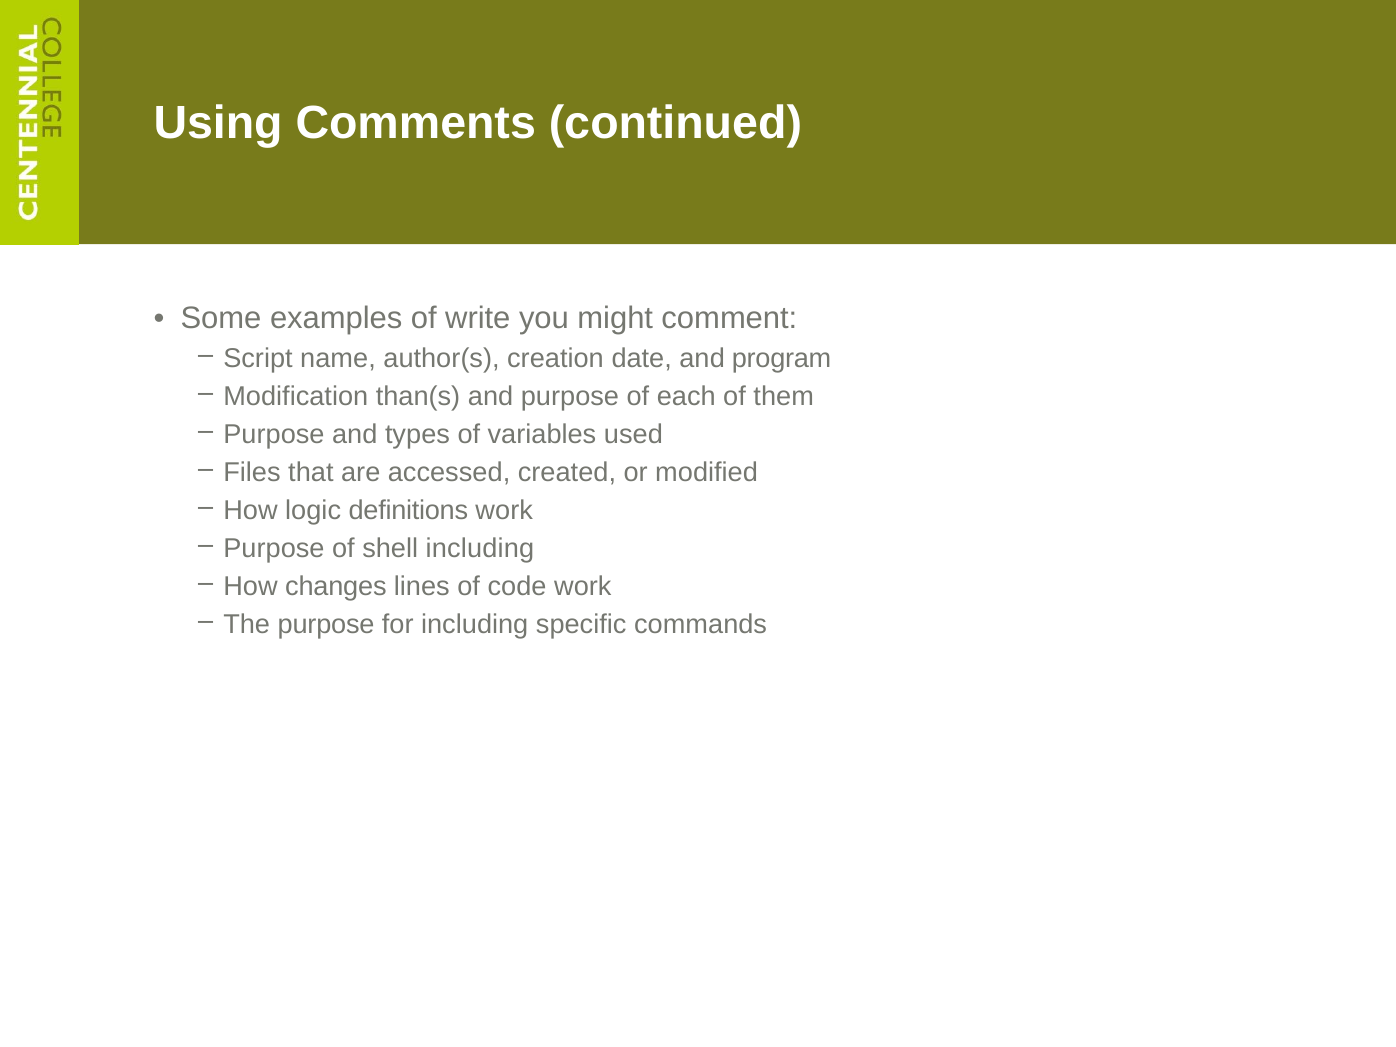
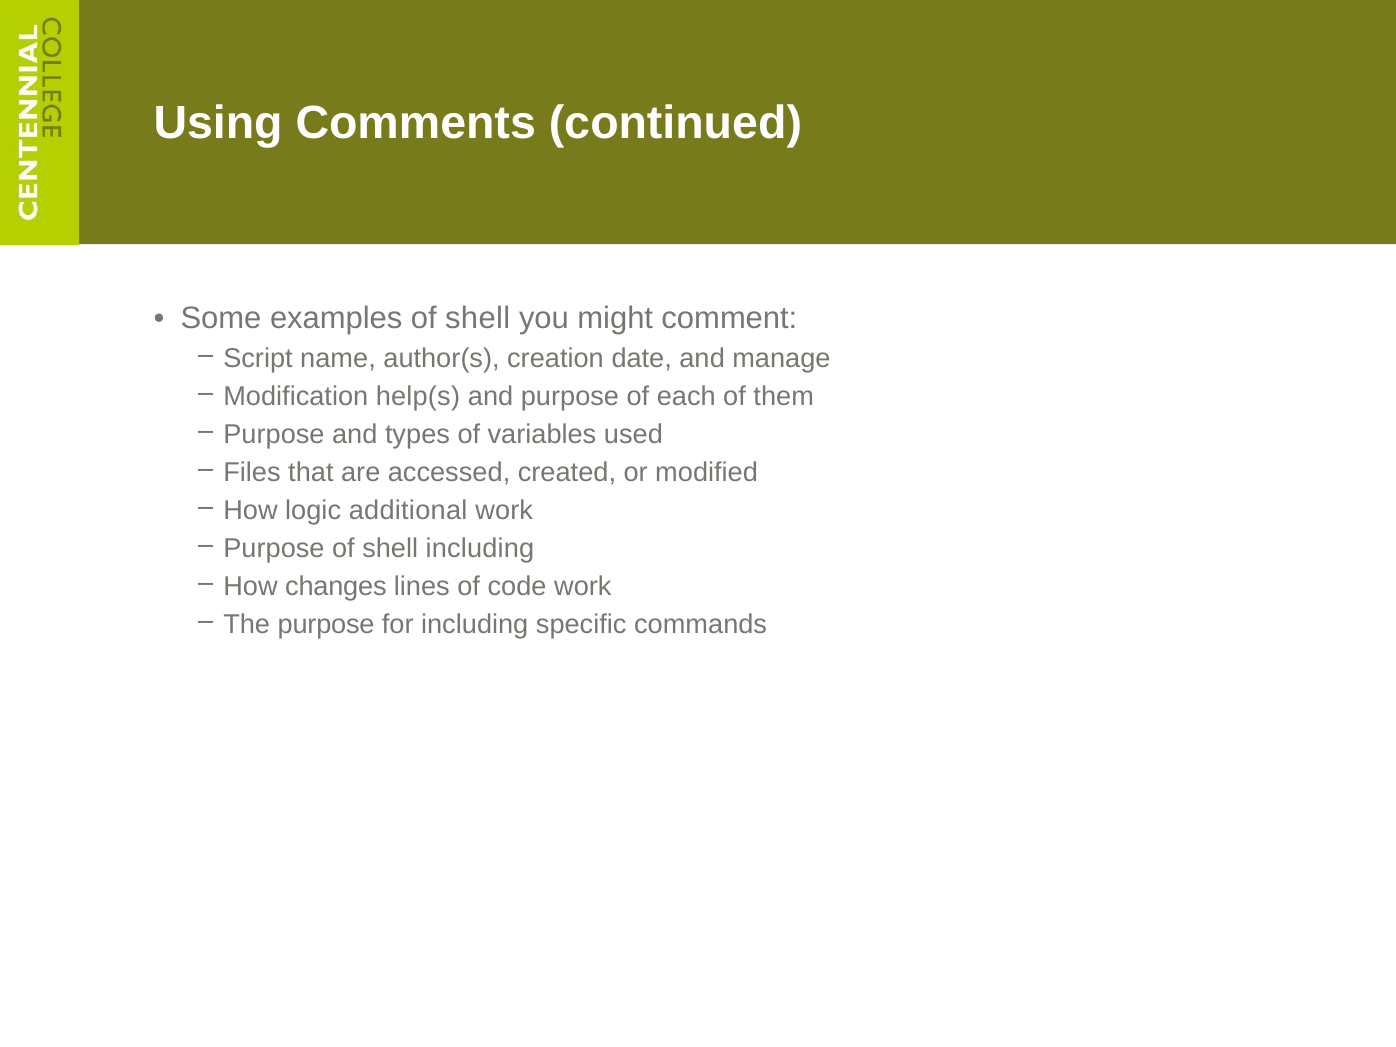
examples of write: write -> shell (478, 319)
program: program -> manage (781, 359)
than(s: than(s -> help(s (418, 397)
definitions: definitions -> additional (408, 511)
